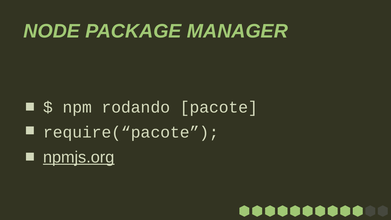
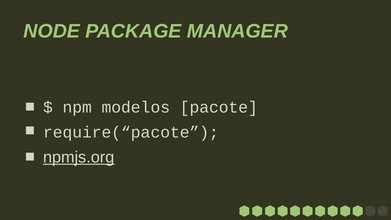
rodando: rodando -> modelos (136, 107)
